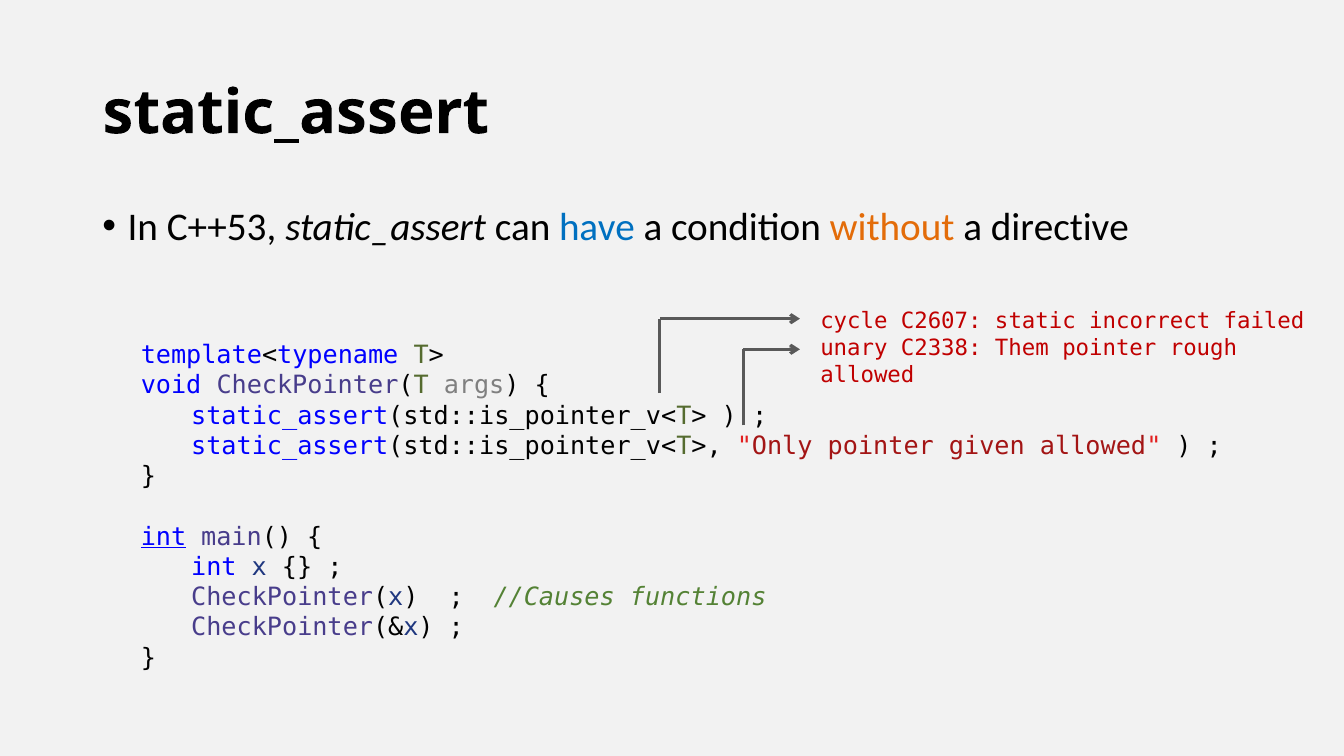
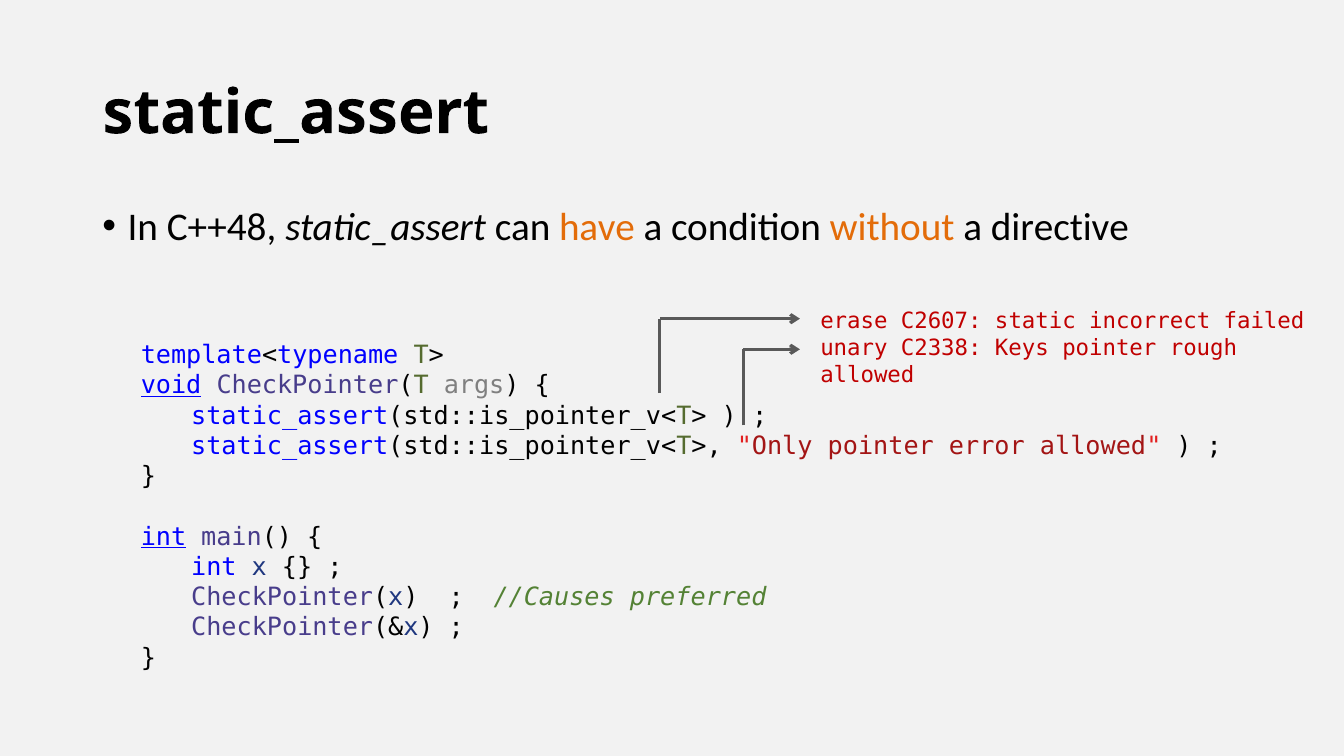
C++53: C++53 -> C++48 (222, 227)
have colour: blue -> orange (597, 227)
cycle: cycle -> erase (854, 321)
Them: Them -> Keys (1022, 348)
void underline: none -> present (171, 386)
given: given -> error (987, 446)
functions: functions -> preferred (698, 597)
